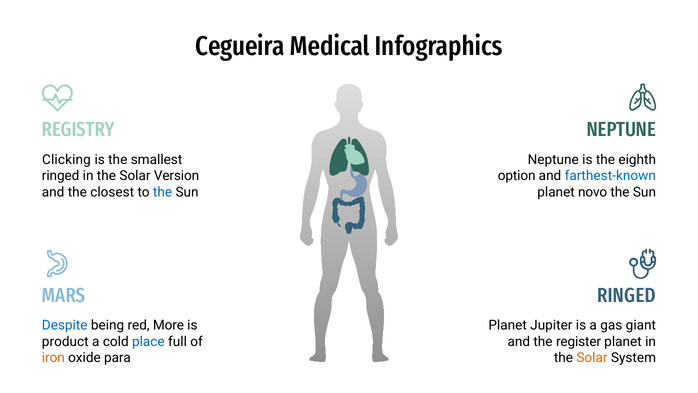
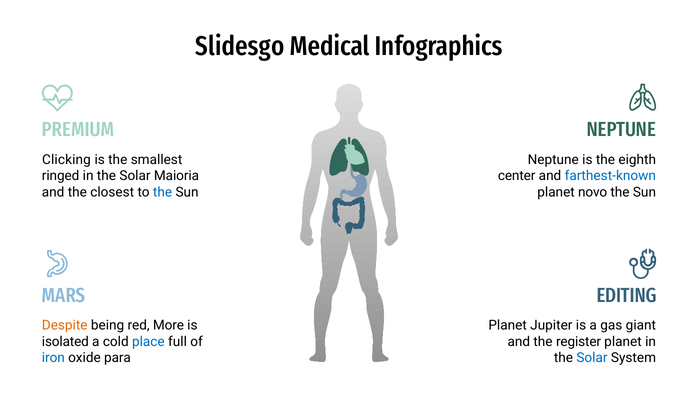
Cegueira: Cegueira -> Slidesgo (240, 46)
REGISTRY: REGISTRY -> PREMIUM (78, 130)
Version: Version -> Maioria (176, 176)
option: option -> center (517, 176)
RINGED: RINGED -> EDITING (627, 295)
Despite colour: blue -> orange (65, 325)
product: product -> isolated (65, 341)
iron colour: orange -> blue (53, 358)
Solar colour: orange -> blue (592, 358)
